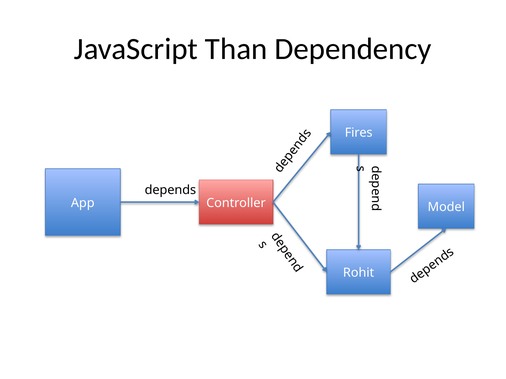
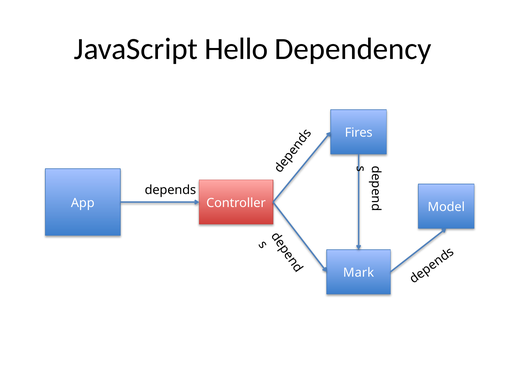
Than: Than -> Hello (236, 49)
Rohit: Rohit -> Mark (359, 273)
